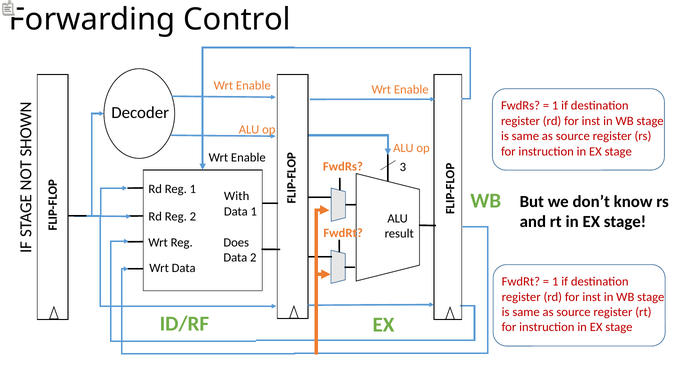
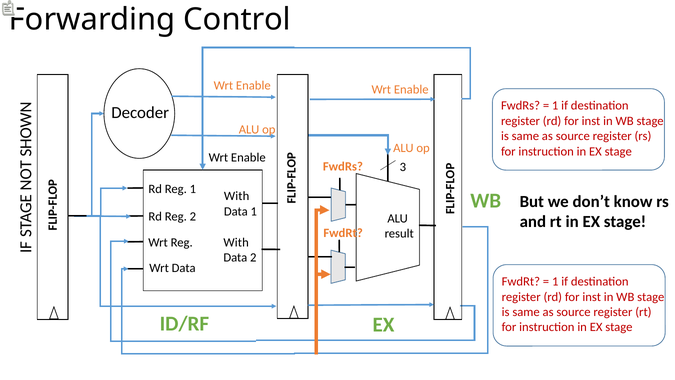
Does: Does -> With (236, 242)
